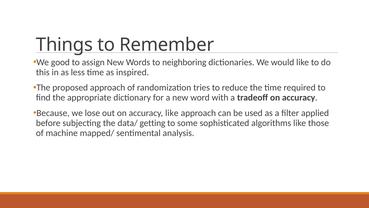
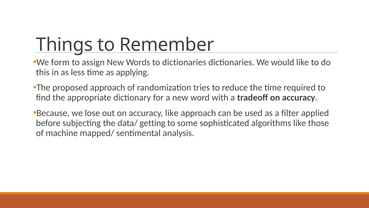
good: good -> form (60, 62)
to neighboring: neighboring -> dictionaries (184, 62)
inspired: inspired -> applying (133, 72)
